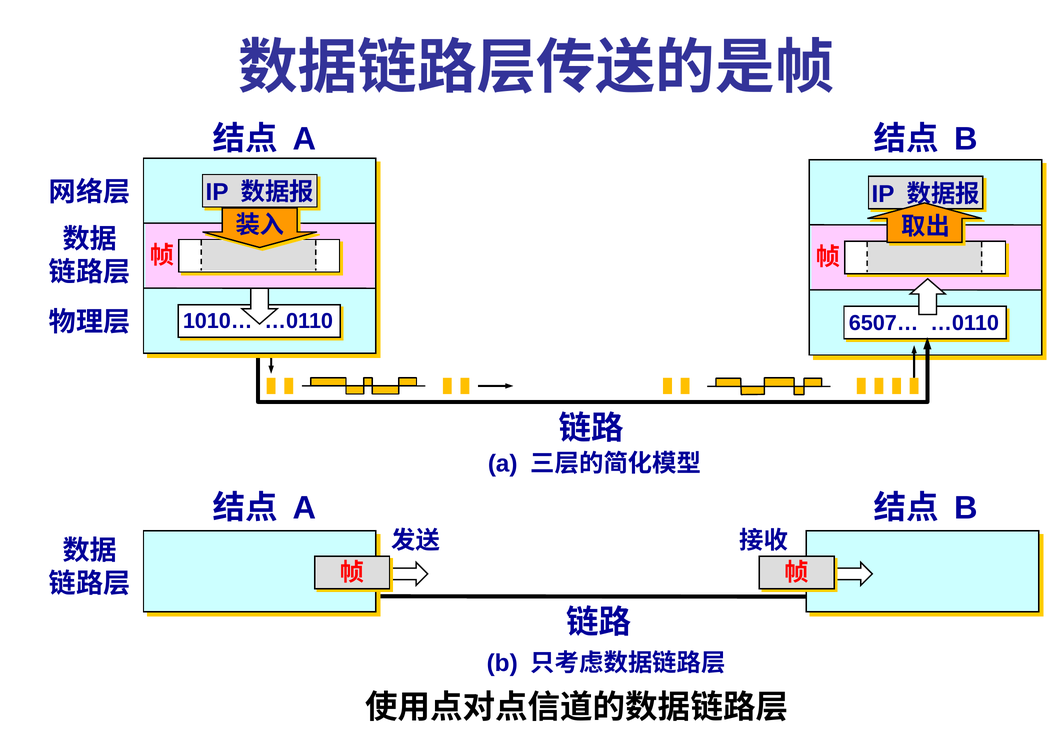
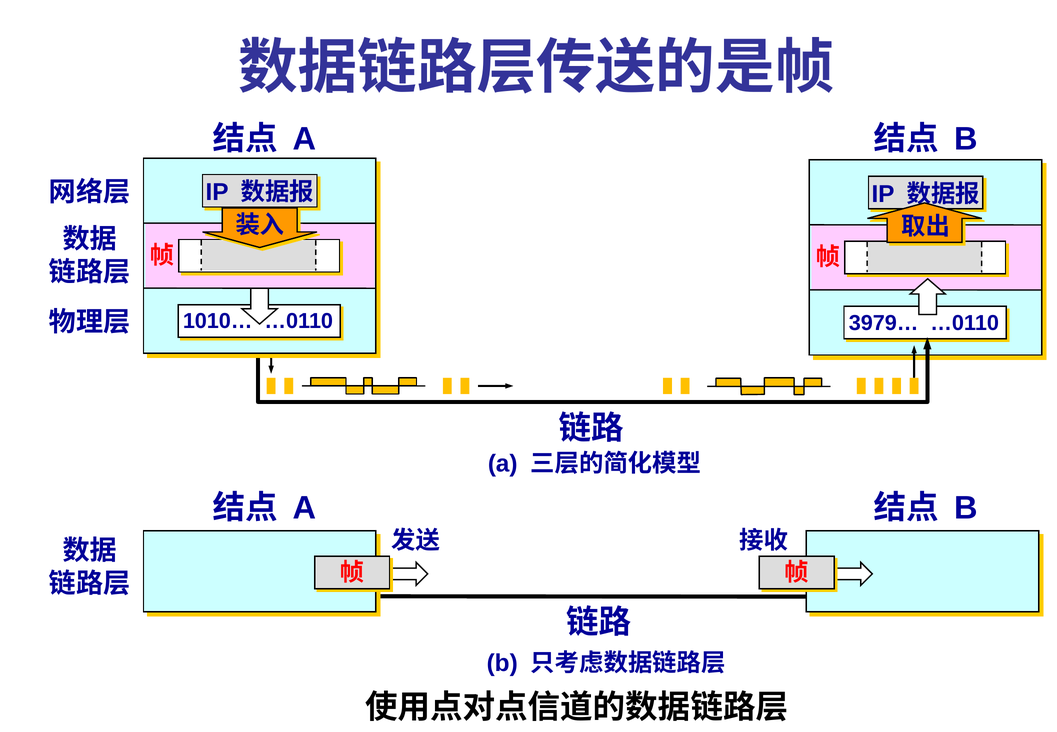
6507…: 6507… -> 3979… (884, 323)
